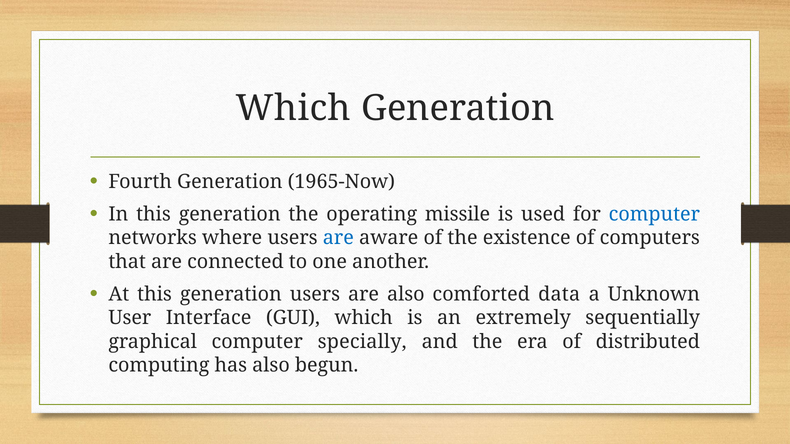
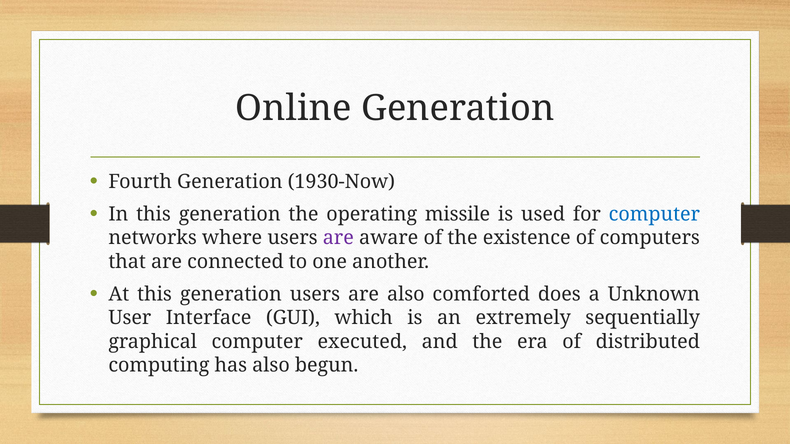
Which: Which -> Online (293, 108)
1965-Now: 1965-Now -> 1930-Now (341, 182)
are colour: blue -> purple (338, 238)
data: data -> does (559, 294)
specially: specially -> executed (362, 342)
